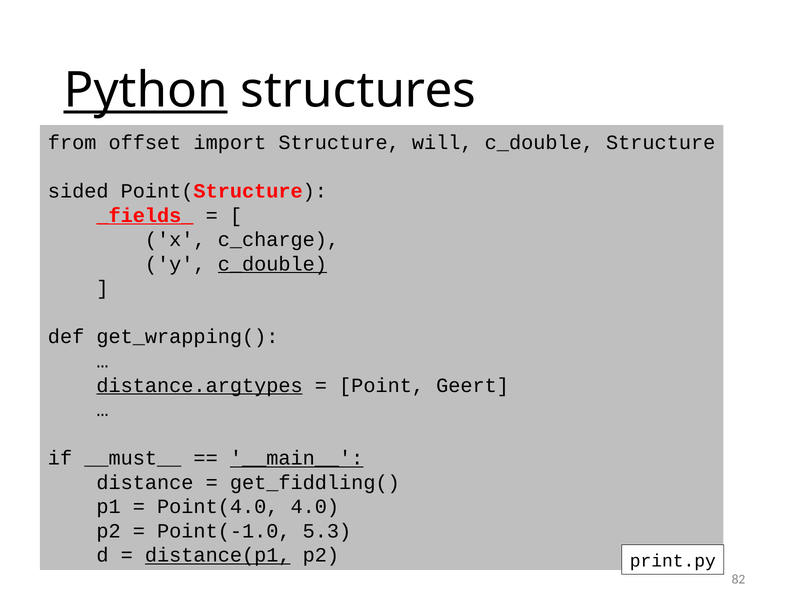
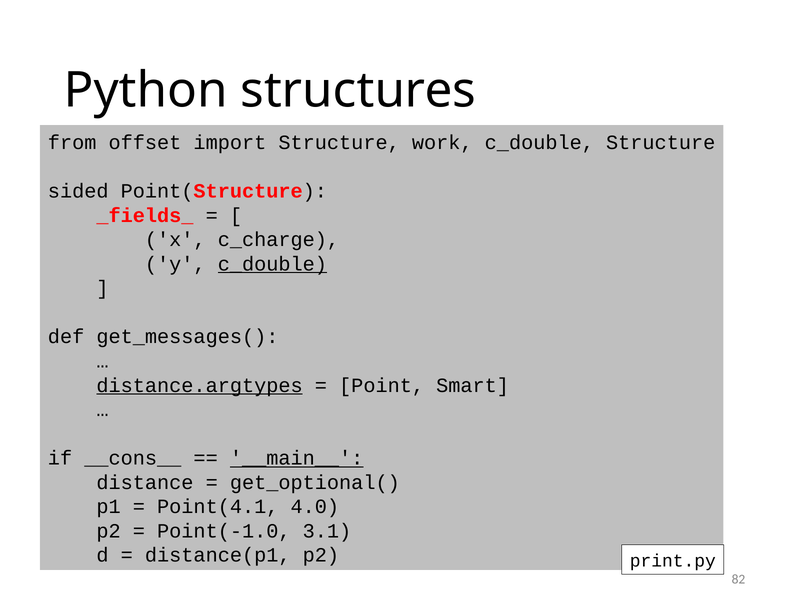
Python underline: present -> none (146, 91)
will: will -> work (442, 142)
_fields_ underline: present -> none (145, 215)
get_wrapping(: get_wrapping( -> get_messages( (187, 337)
Geert: Geert -> Smart (473, 385)
__must__: __must__ -> __cons__ (133, 458)
get_fiddling(: get_fiddling( -> get_optional( (315, 482)
Point(4.0: Point(4.0 -> Point(4.1 (218, 507)
5.3: 5.3 -> 3.1 (327, 531)
distance(p1 underline: present -> none (218, 555)
